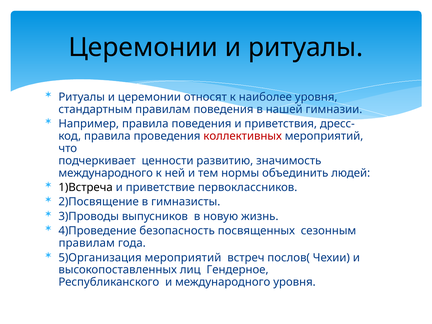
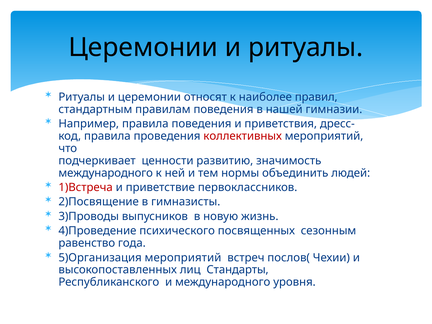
наиболее уровня: уровня -> правил (316, 97)
1)Встреча colour: black -> red (86, 187)
безопасность: безопасность -> психического (177, 231)
правилам: правилам -> равенство (87, 243)
Гендерное: Гендерное -> Стандарты (238, 270)
